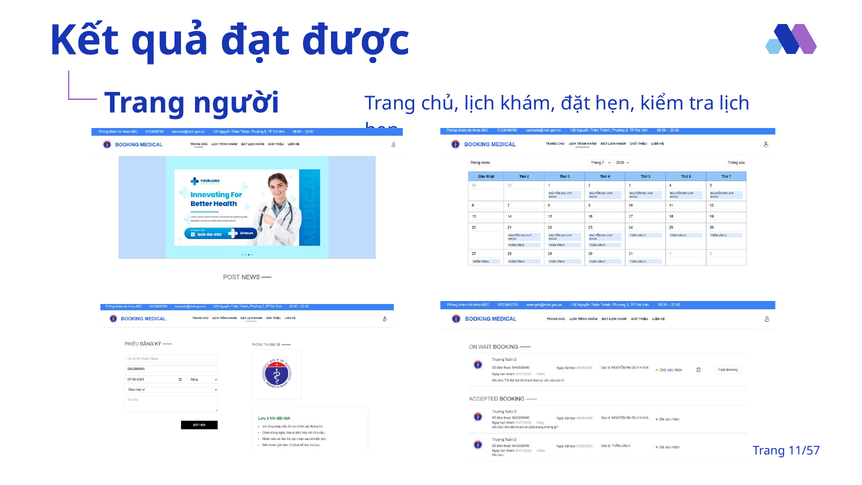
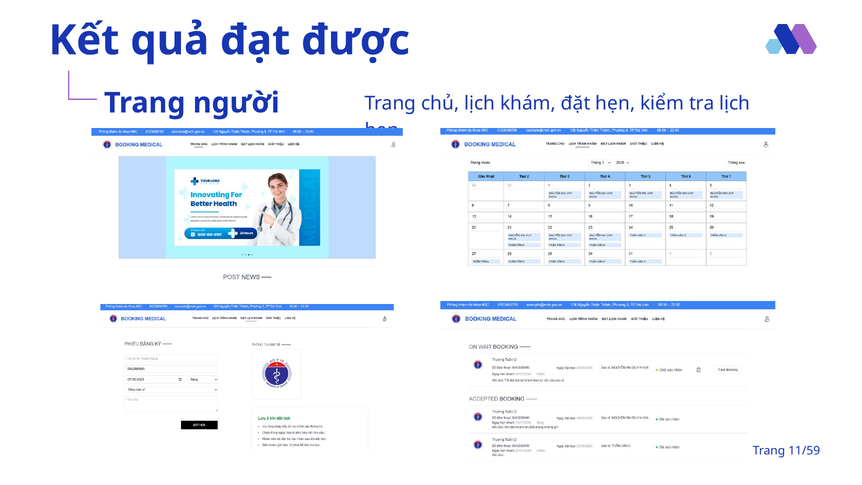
11/57: 11/57 -> 11/59 (804, 451)
